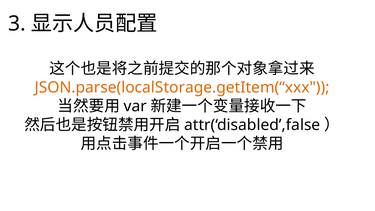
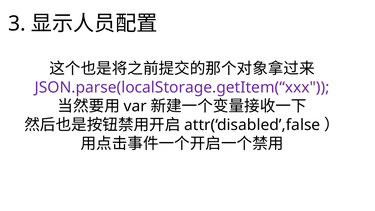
JSON.parse(localStorage.getItem(“xxx colour: orange -> purple (182, 87)
